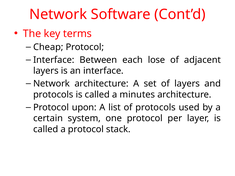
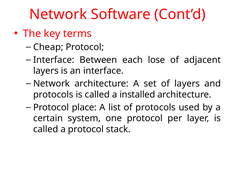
minutes: minutes -> installed (137, 95)
upon: upon -> place (84, 107)
